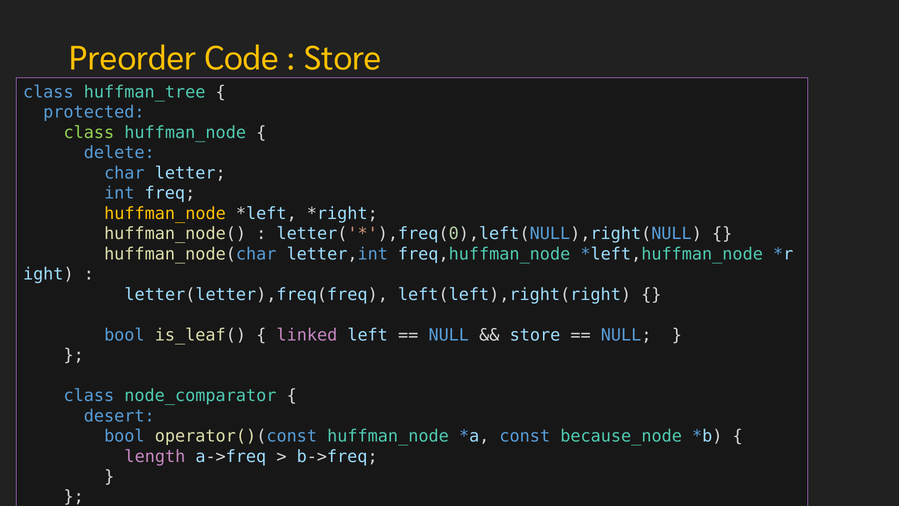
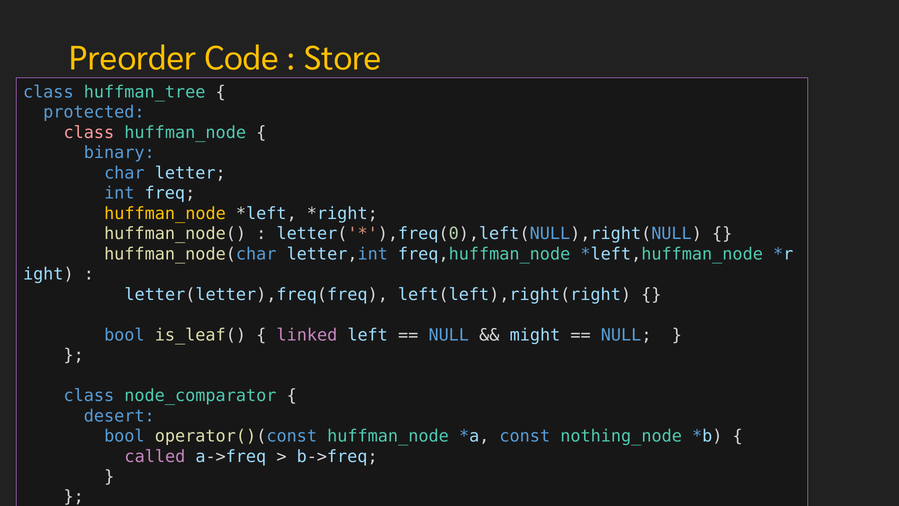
class colour: light green -> pink (89, 133)
delete: delete -> binary (119, 153)
store: store -> might (535, 335)
because_node: because_node -> nothing_node (621, 436)
length: length -> called (155, 456)
